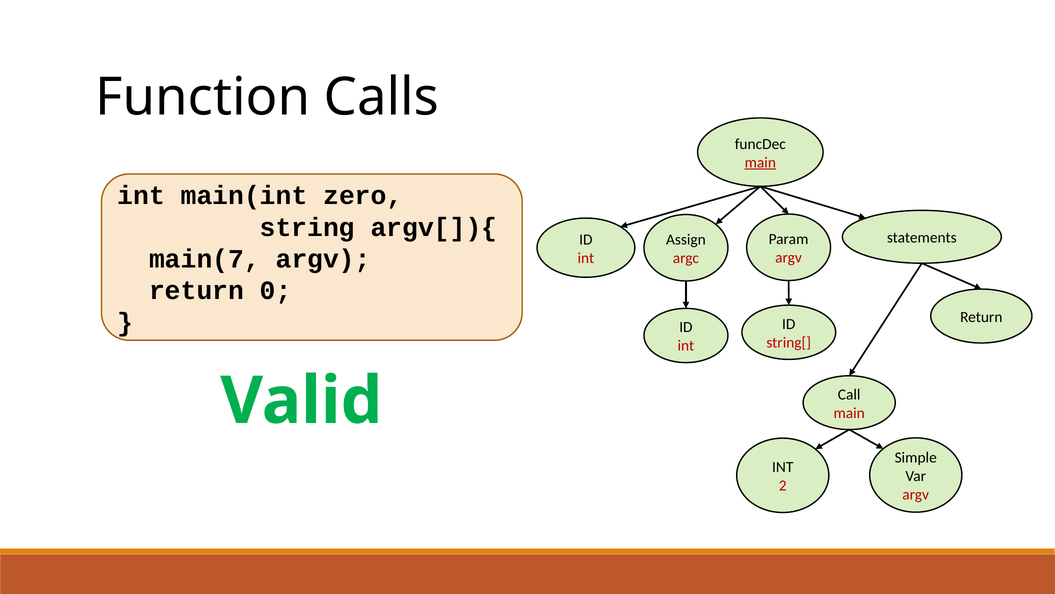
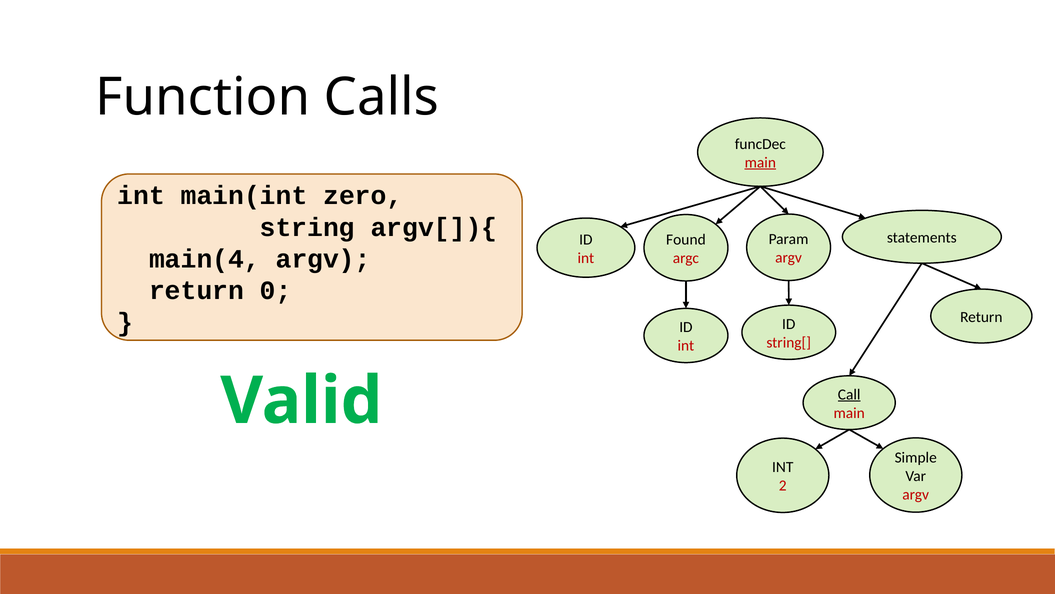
Assign: Assign -> Found (686, 239)
main(7: main(7 -> main(4 (204, 259)
Call underline: none -> present (849, 394)
